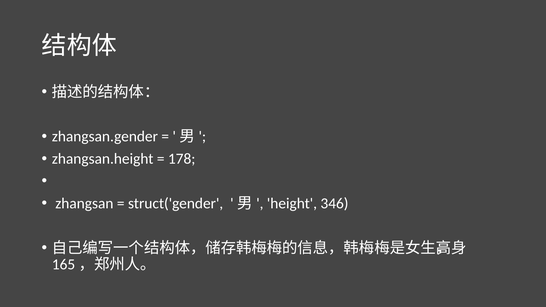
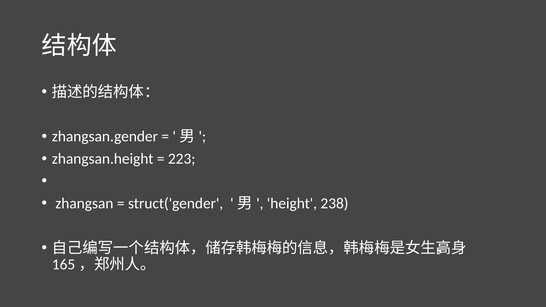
178: 178 -> 223 (182, 159)
346: 346 -> 238 (334, 203)
